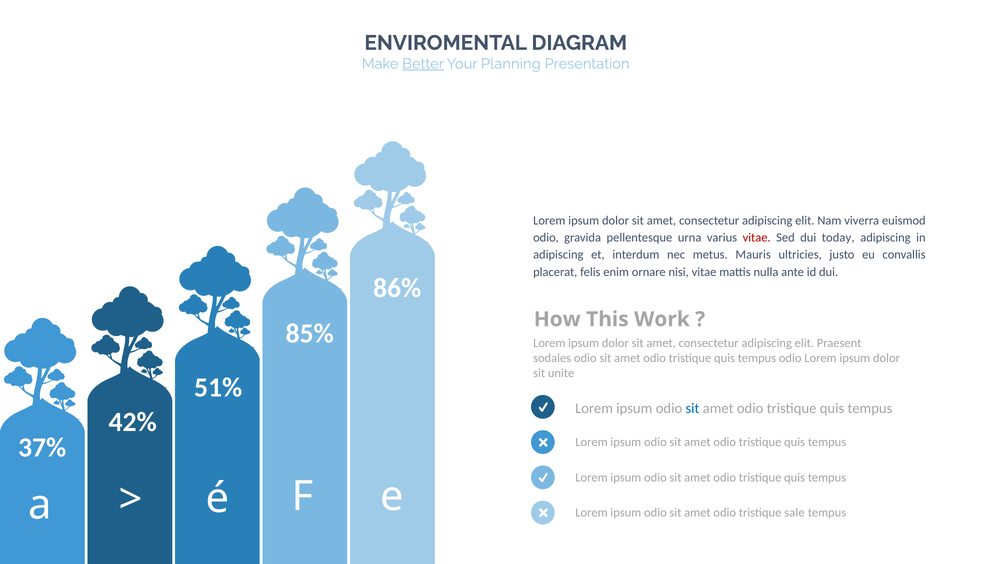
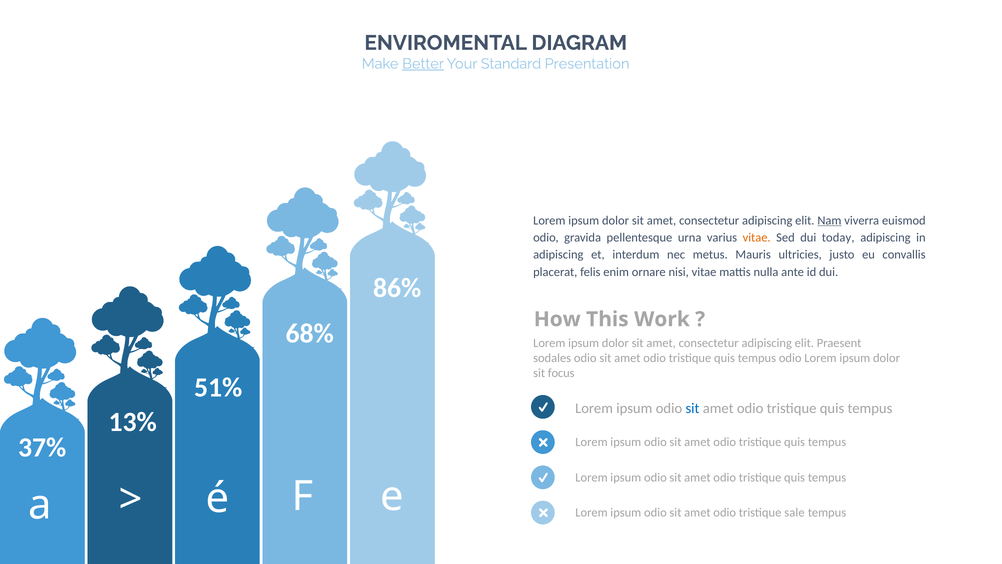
Planning: Planning -> Standard (511, 64)
Nam underline: none -> present (829, 220)
vitae colour: red -> orange (757, 237)
85%: 85% -> 68% (310, 333)
unite: unite -> focus (561, 373)
42%: 42% -> 13% (133, 422)
